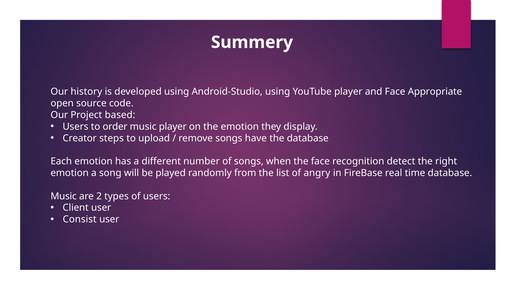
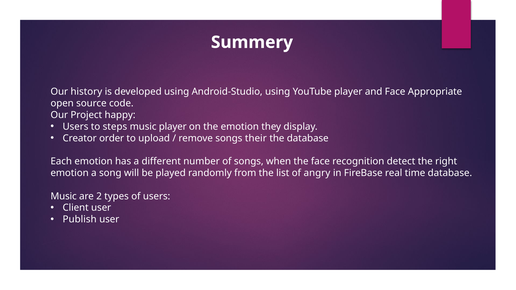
based: based -> happy (120, 115)
order: order -> steps (115, 127)
steps: steps -> order (112, 138)
have: have -> their (256, 138)
Consist: Consist -> Publish (80, 220)
